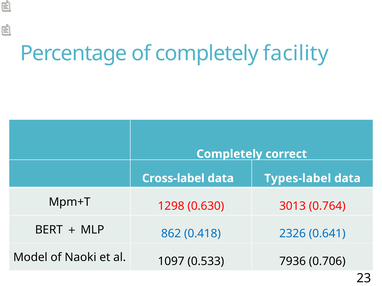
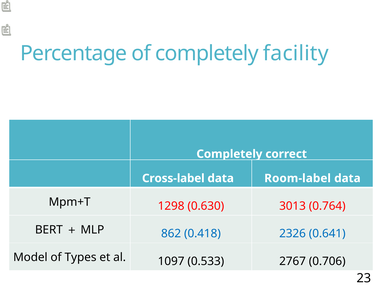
Types-label: Types-label -> Room-label (298, 179)
Naoki: Naoki -> Types (81, 258)
7936: 7936 -> 2767 (293, 262)
